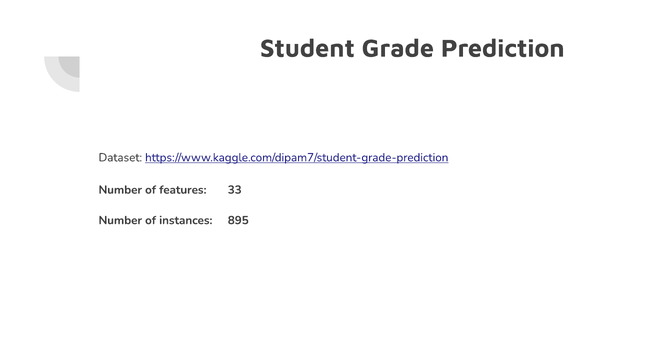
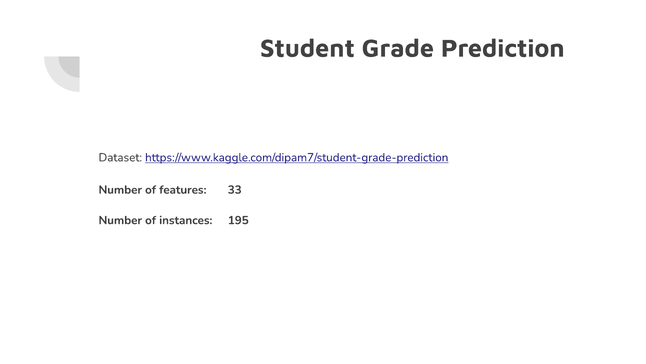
895: 895 -> 195 (238, 220)
